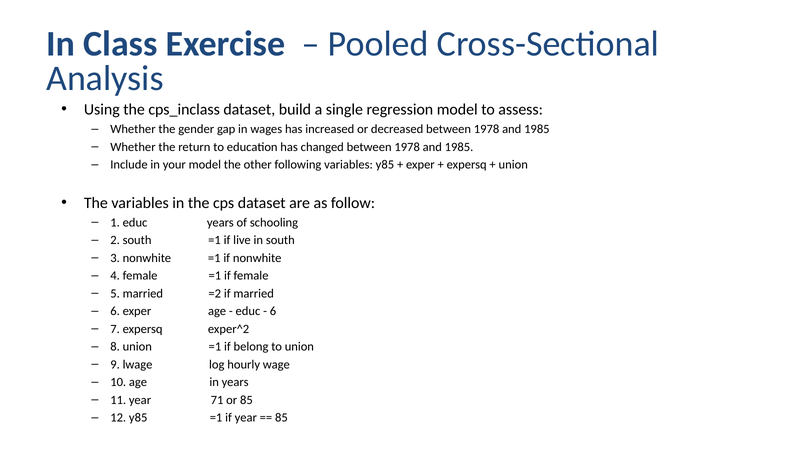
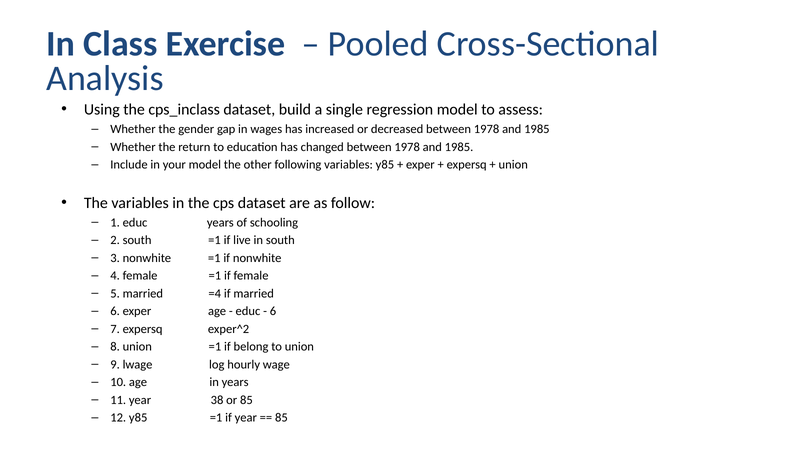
=2: =2 -> =4 (215, 294)
71: 71 -> 38 (217, 400)
